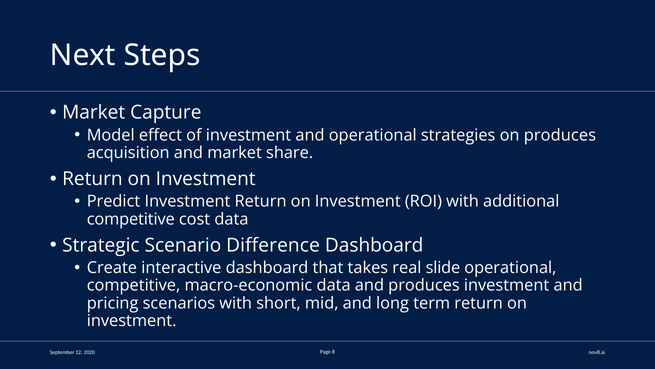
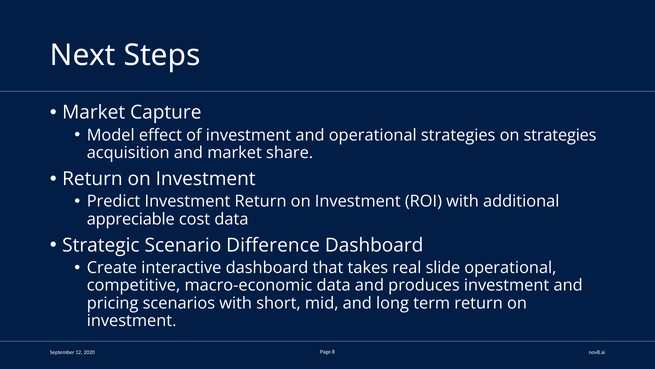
on produces: produces -> strategies (560, 135)
competitive: competitive -> appreciable (131, 219)
